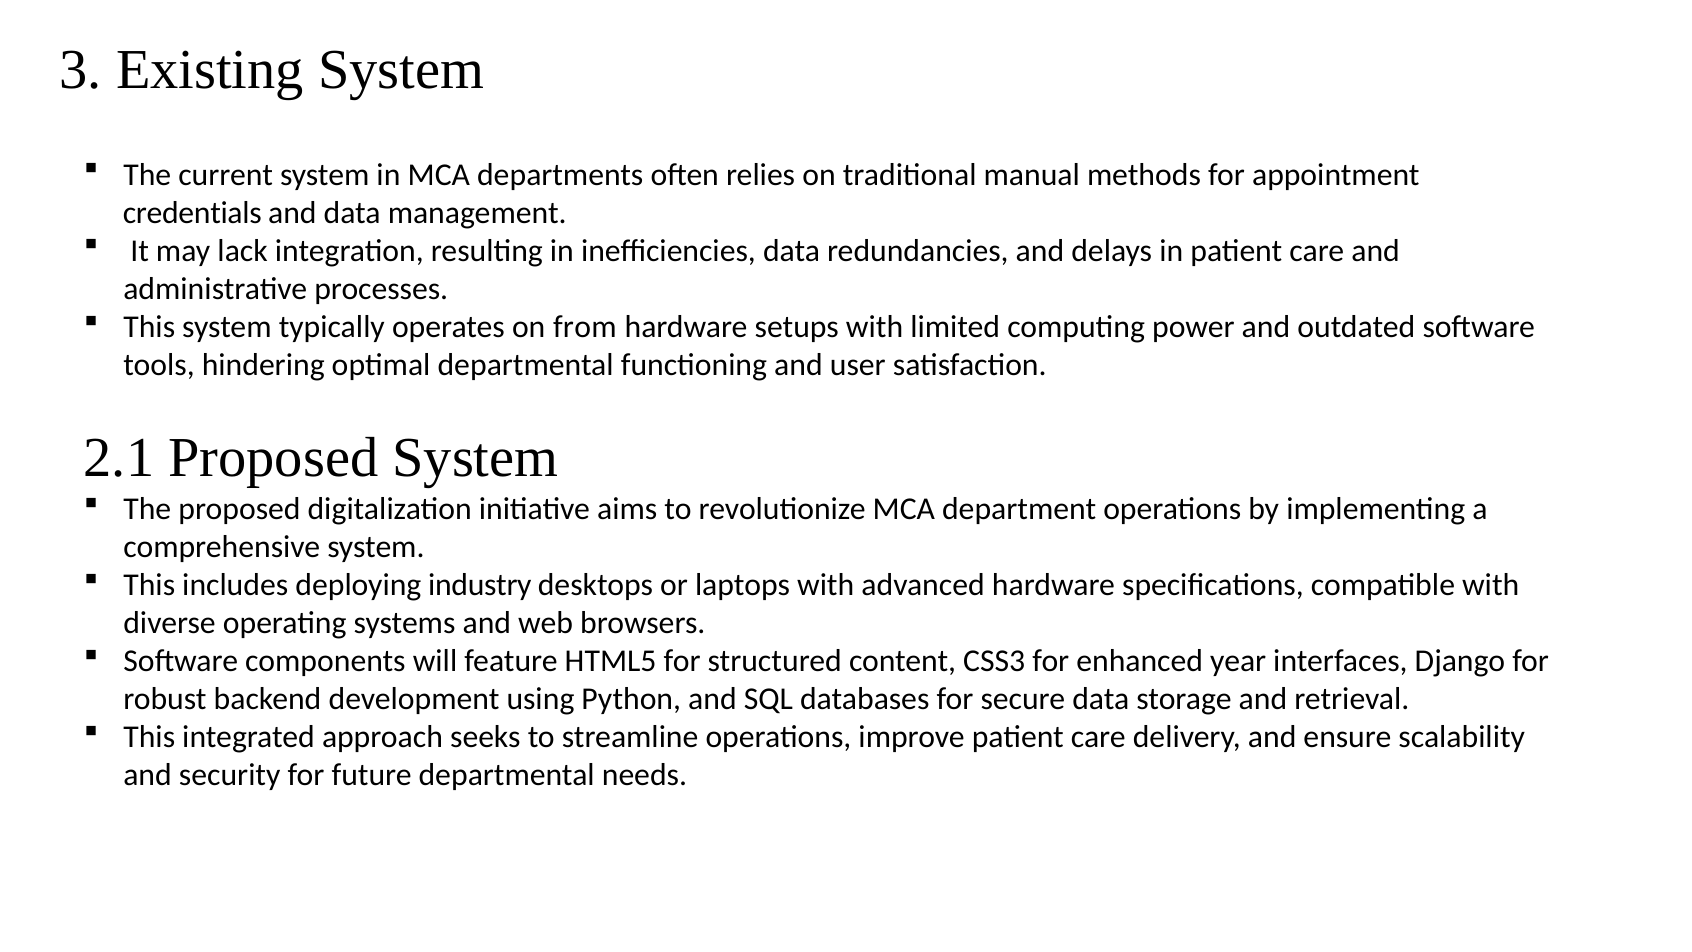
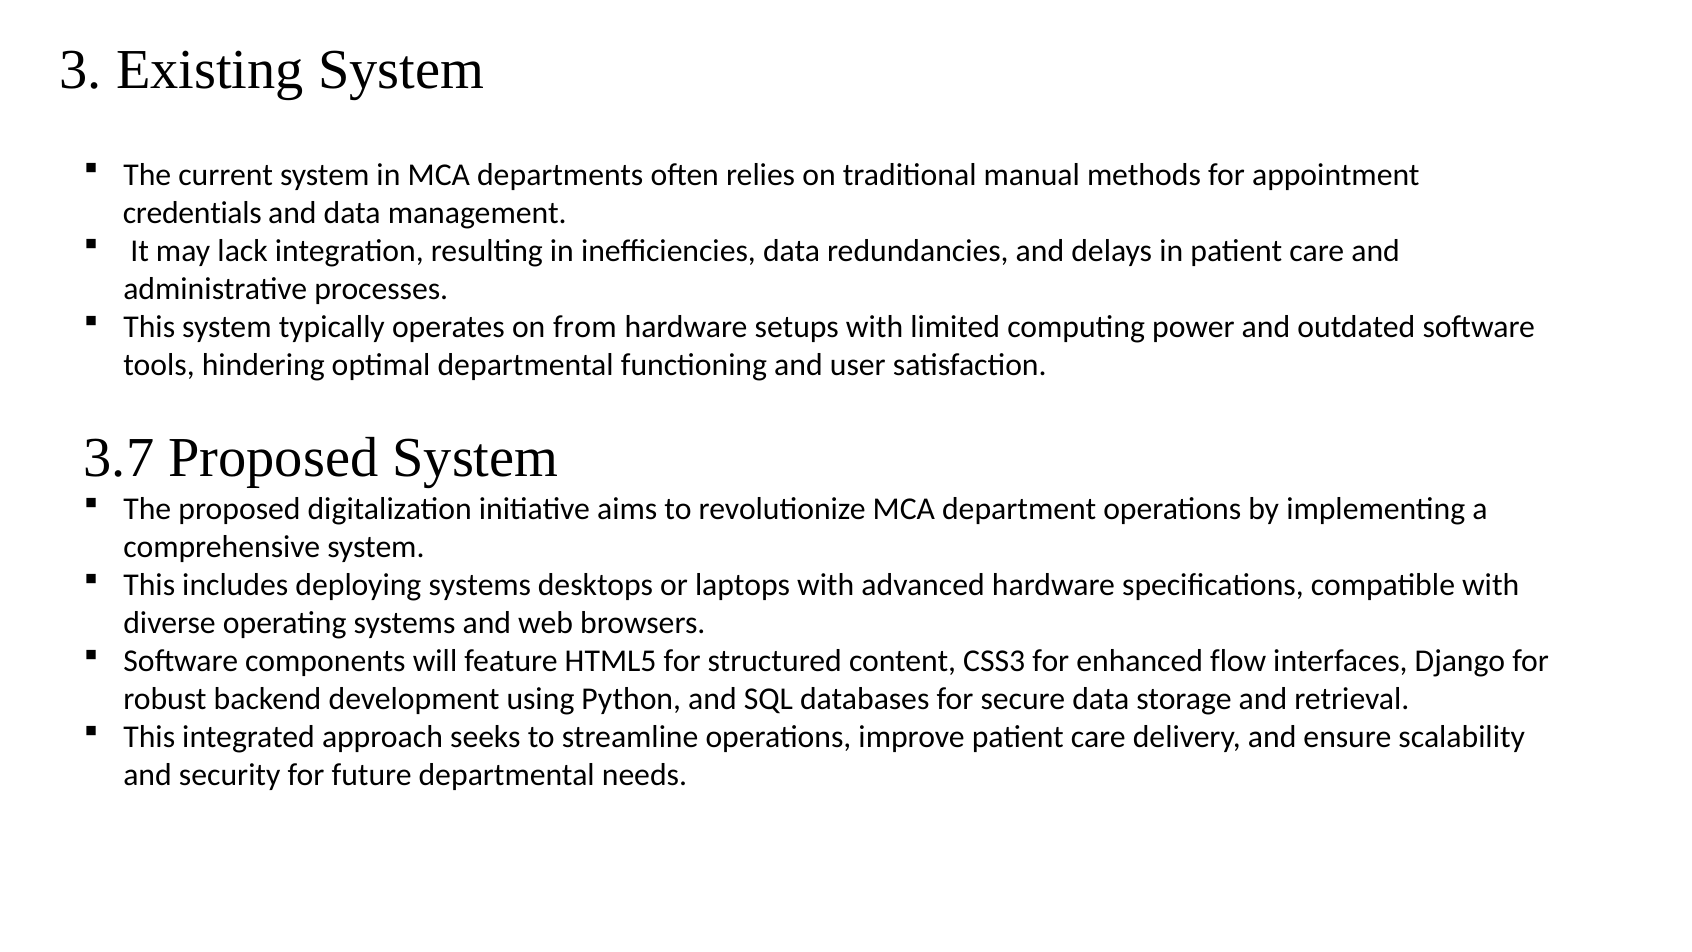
2.1: 2.1 -> 3.7 (119, 458)
deploying industry: industry -> systems (480, 585)
year: year -> flow (1238, 661)
